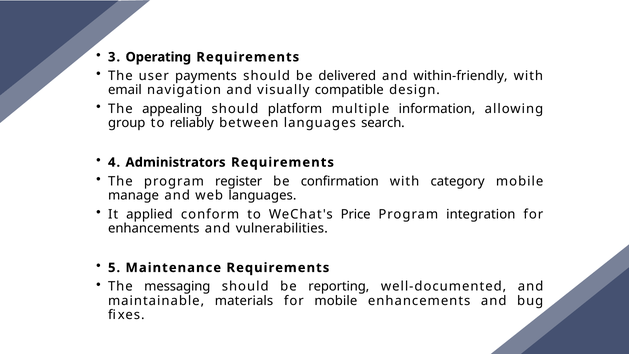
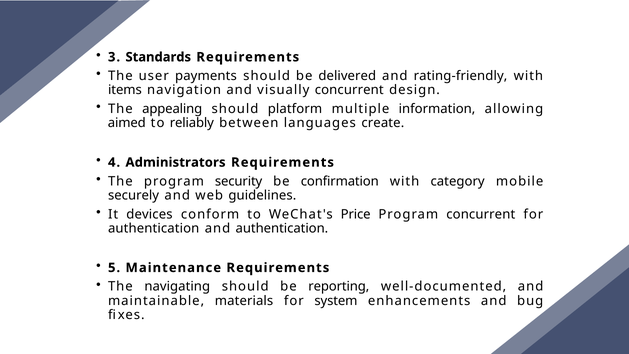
Operating: Operating -> Standards (158, 57)
within-friendly: within-friendly -> rating-friendly (461, 76)
email: email -> items (125, 90)
visually compatible: compatible -> concurrent (349, 90)
group: group -> aimed (127, 123)
search: search -> create (383, 123)
register: register -> security (239, 181)
manage: manage -> securely (134, 195)
web languages: languages -> guidelines (262, 195)
applied: applied -> devices (149, 214)
Program integration: integration -> concurrent (481, 214)
enhancements: enhancements -> authentication (154, 228)
and vulnerabilities: vulnerabilities -> authentication (282, 228)
messaging: messaging -> navigating (177, 286)
for mobile: mobile -> system (336, 301)
